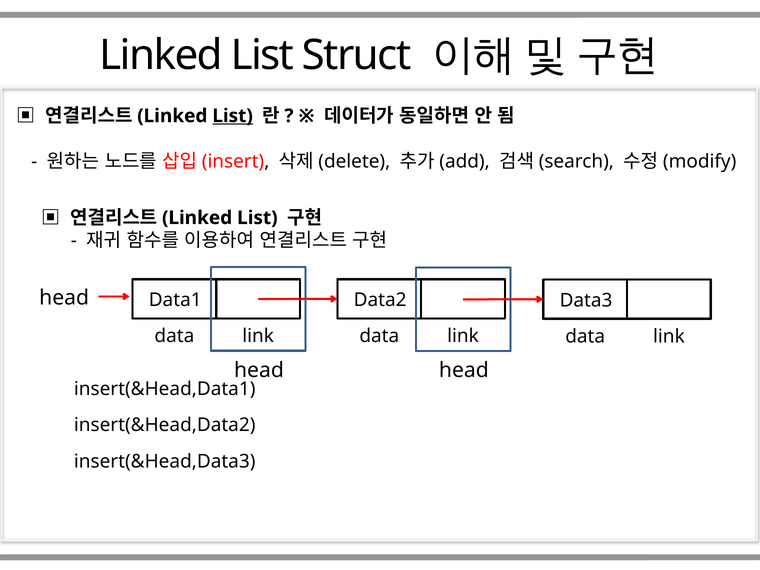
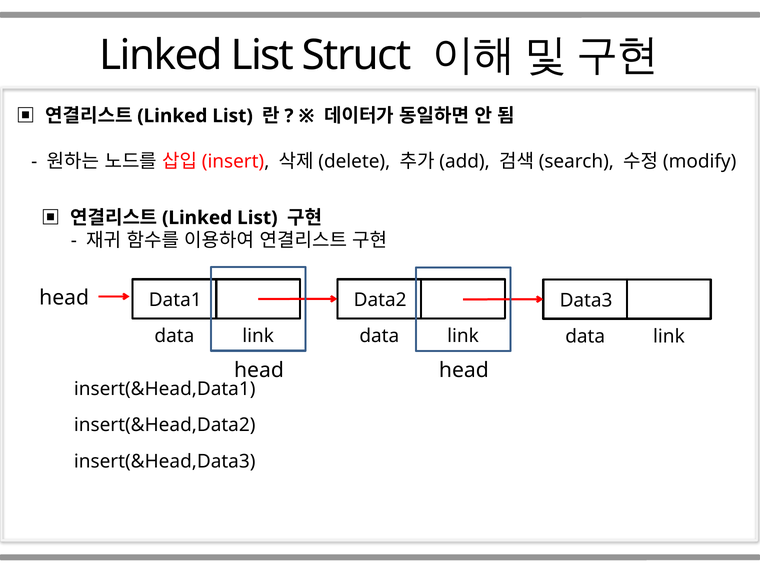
List underline: present -> none (233, 116)
